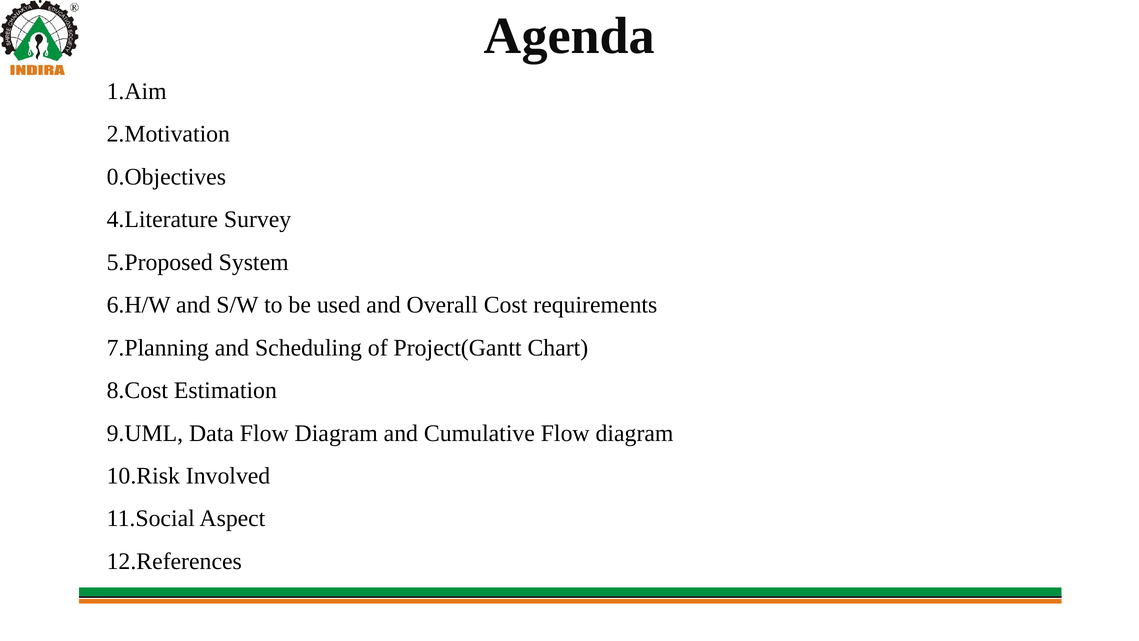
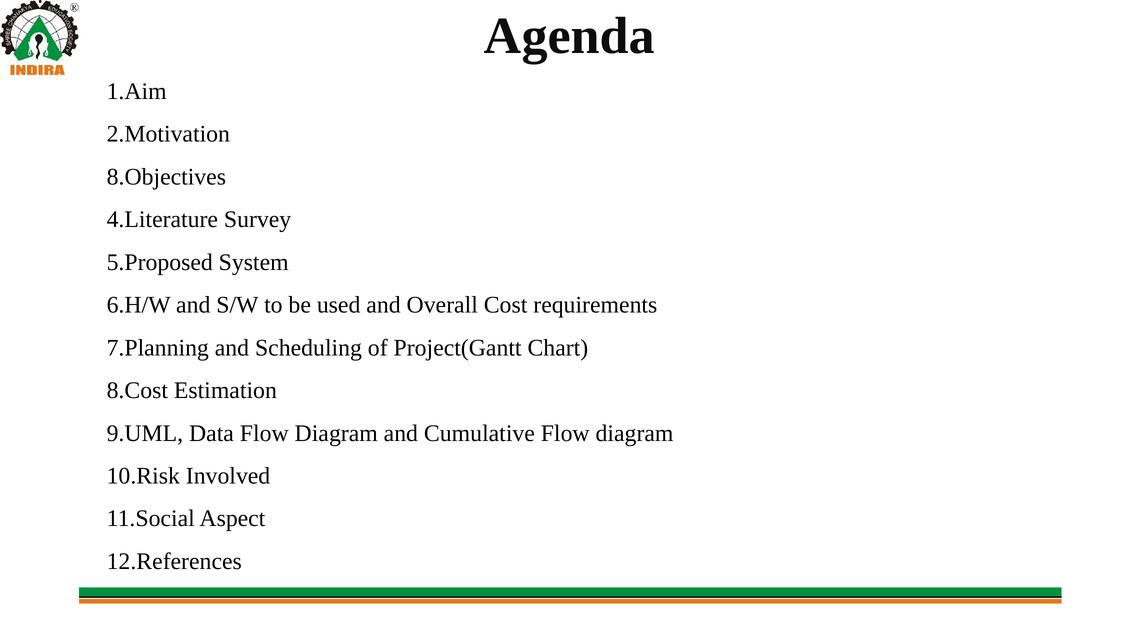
0.Objectives: 0.Objectives -> 8.Objectives (166, 177)
